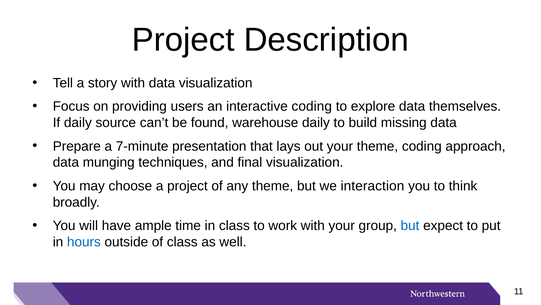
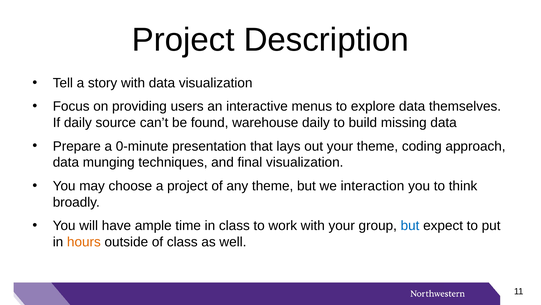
interactive coding: coding -> menus (312, 106)
7-minute: 7-minute -> 0-minute (142, 146)
hours colour: blue -> orange (84, 242)
